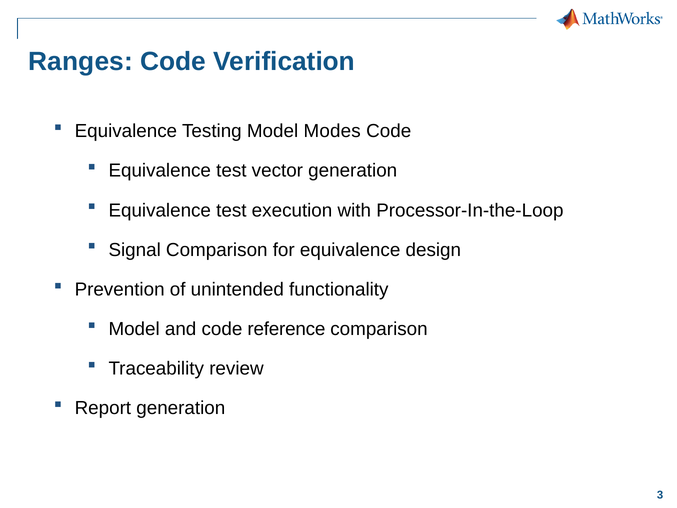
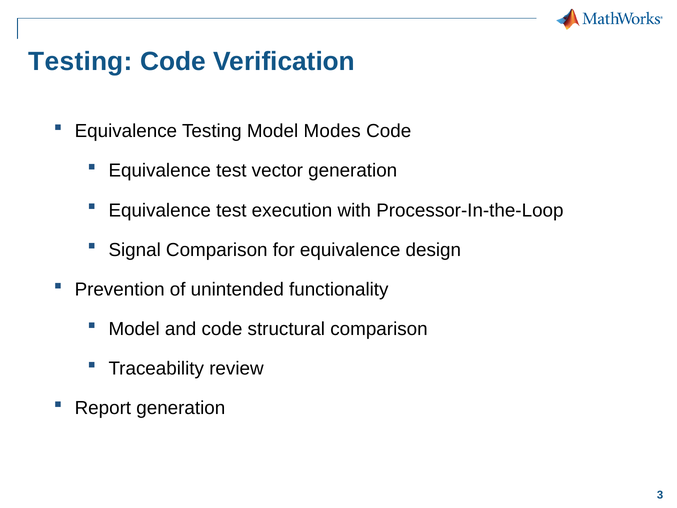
Ranges: Ranges -> Testing (80, 62)
reference: reference -> structural (286, 329)
